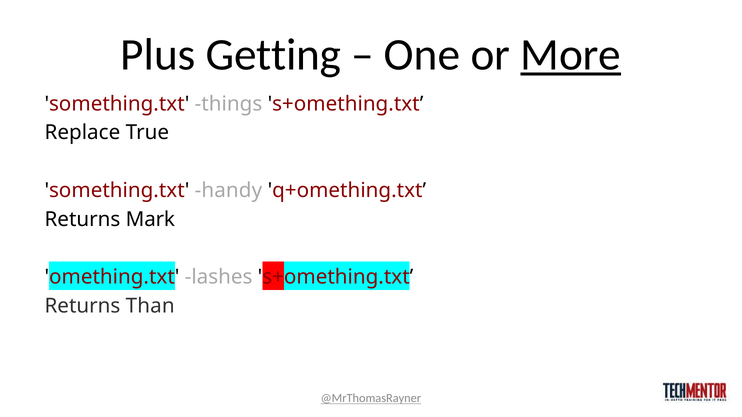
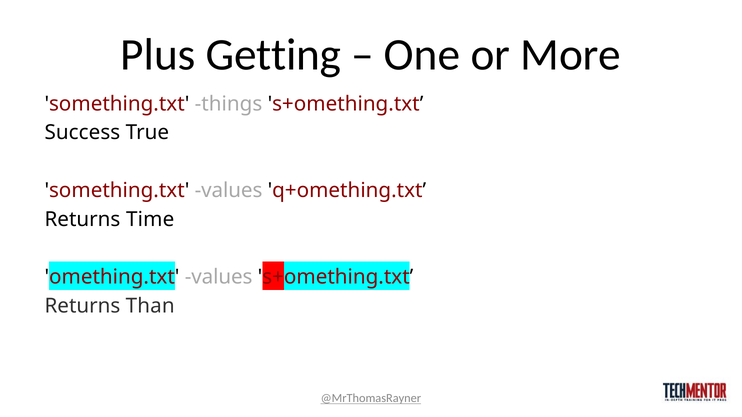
More underline: present -> none (571, 55)
Replace: Replace -> Success (82, 133)
something.txt handy: handy -> values (229, 191)
Mark: Mark -> Time (150, 219)
omething.txt lashes: lashes -> values (219, 277)
